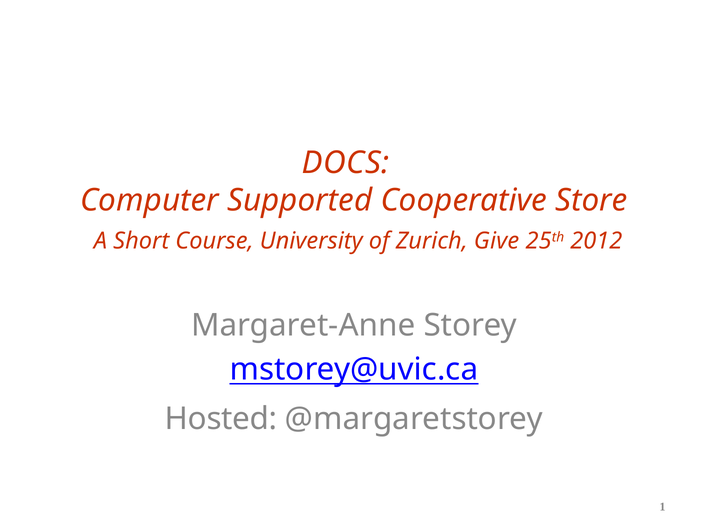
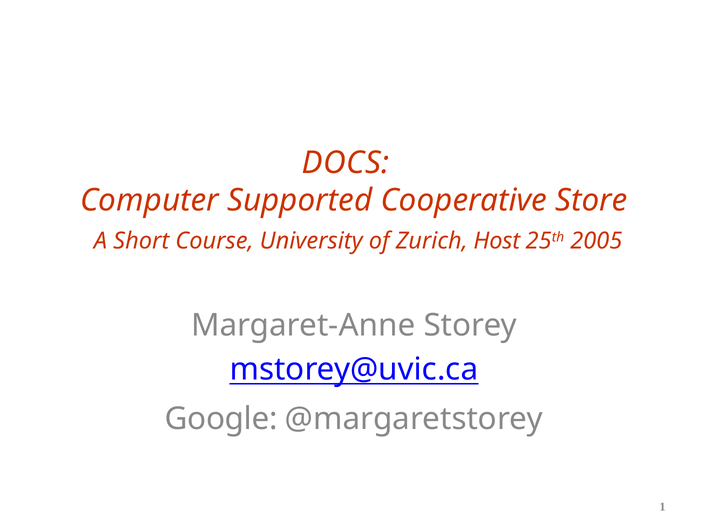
Give: Give -> Host (497, 241)
2012: 2012 -> 2005 (596, 241)
Hosted: Hosted -> Google (221, 419)
